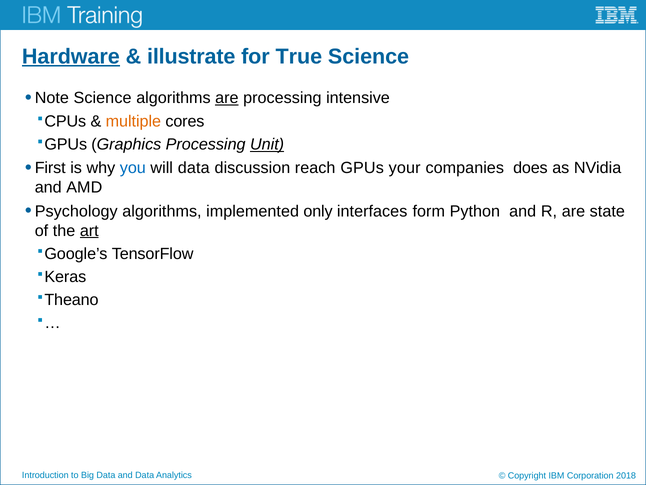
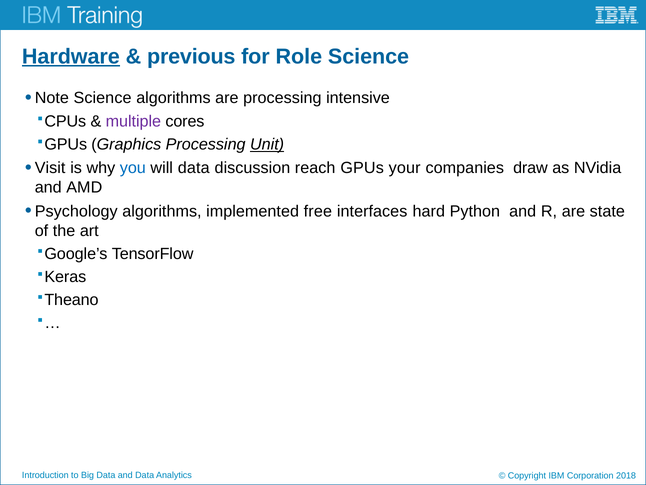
illustrate: illustrate -> previous (191, 56)
True: True -> Role (299, 56)
are underline: present -> none (227, 98)
multiple colour: orange -> purple (133, 121)
First: First -> Visit (50, 168)
does: does -> draw (530, 168)
only: only -> free (318, 211)
form: form -> hard (429, 211)
art underline: present -> none (89, 231)
